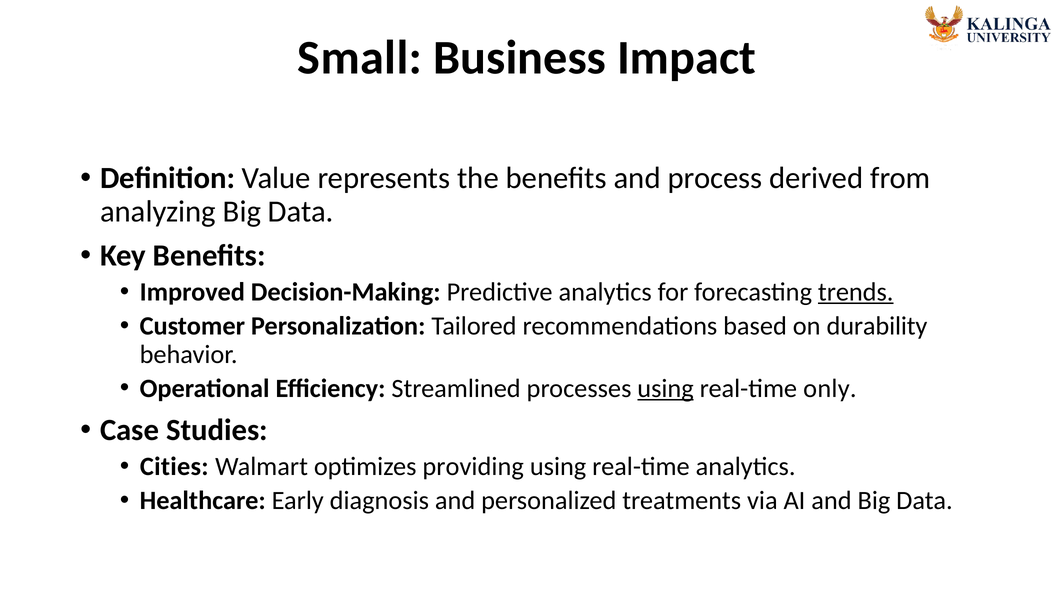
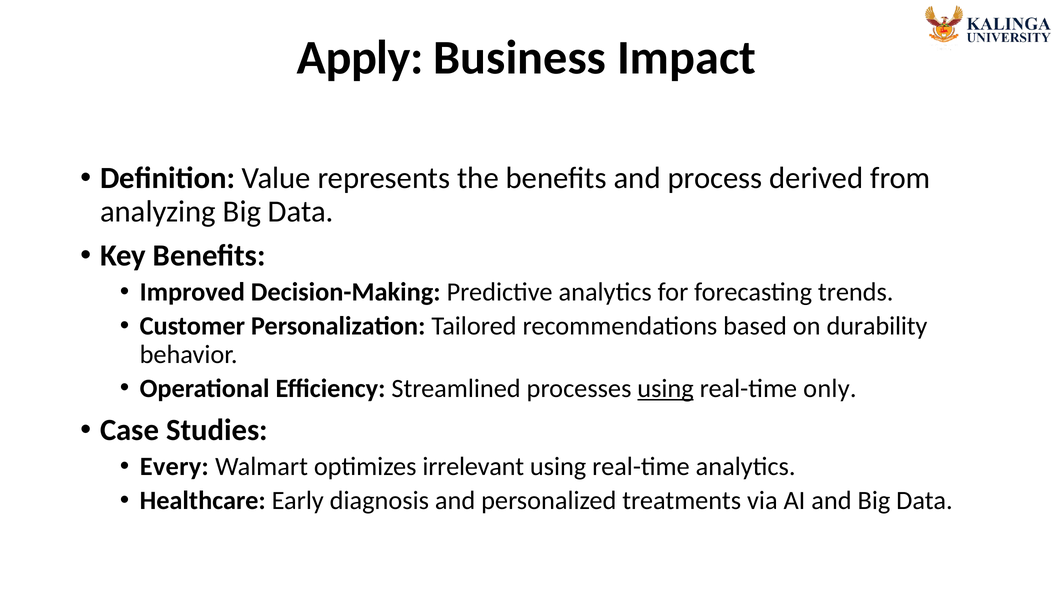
Small: Small -> Apply (360, 58)
trends underline: present -> none (856, 292)
Cities: Cities -> Every (174, 466)
providing: providing -> irrelevant (473, 466)
